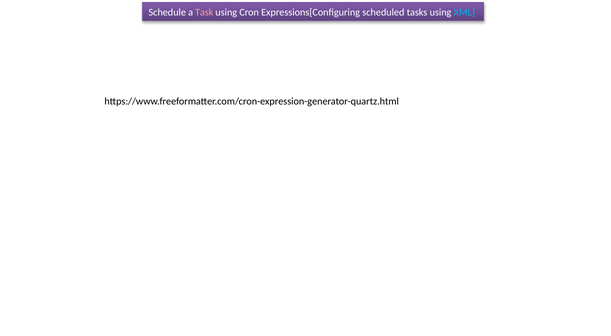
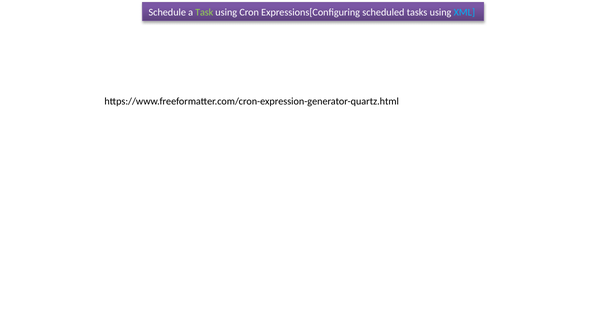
Task colour: pink -> light green (204, 12)
